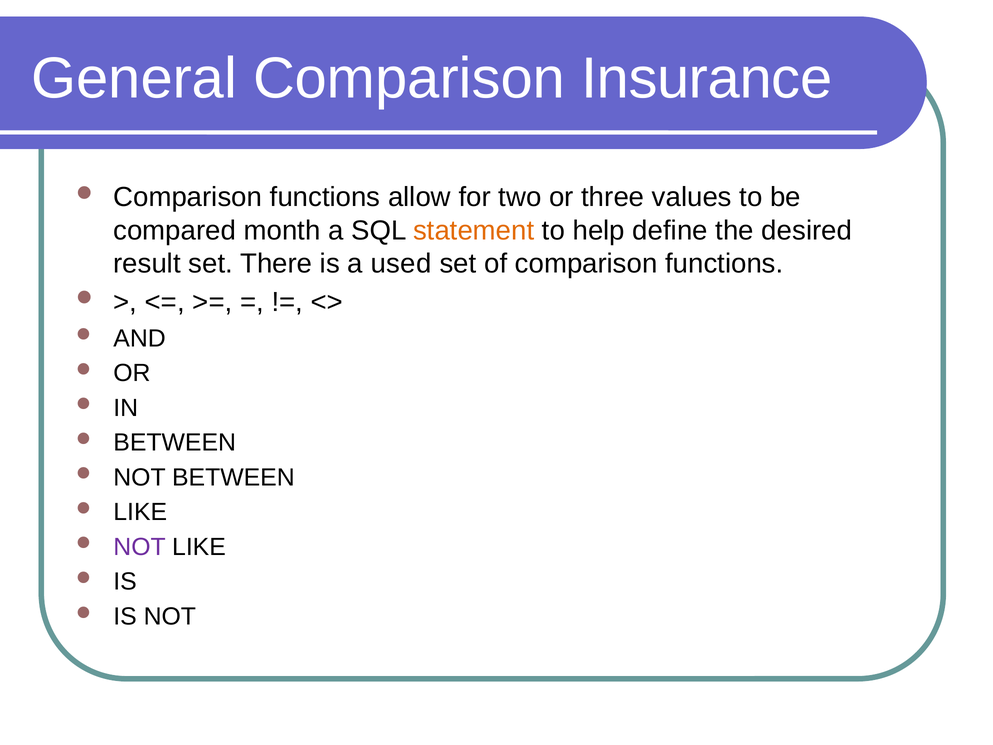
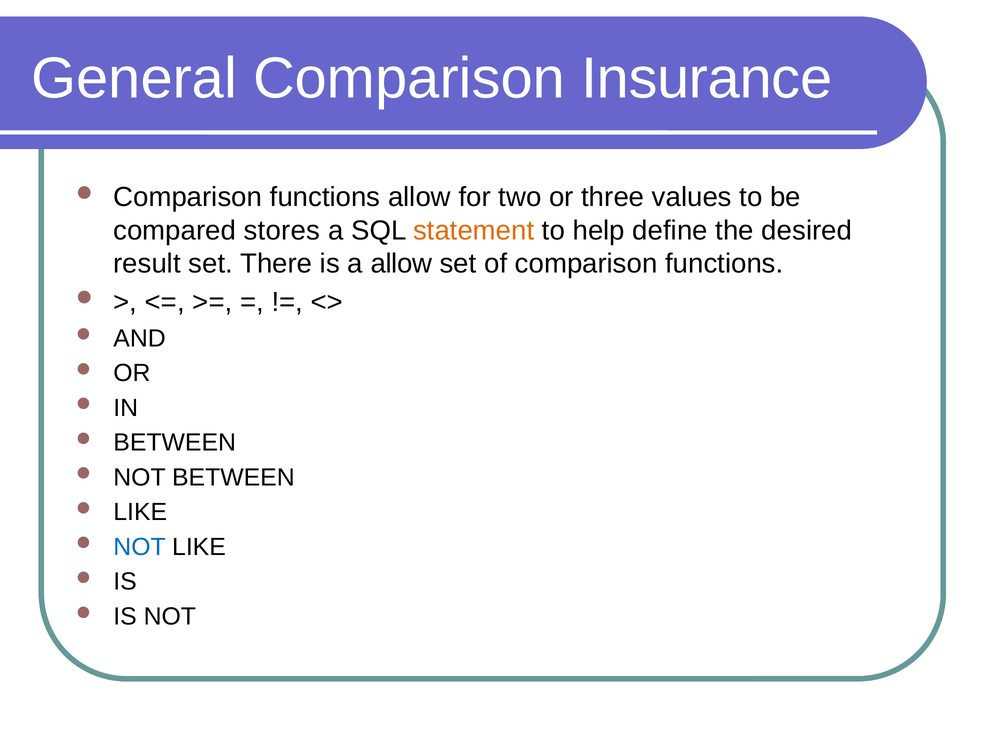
month: month -> stores (282, 230)
a used: used -> allow (401, 263)
NOT colour: purple -> blue (140, 547)
